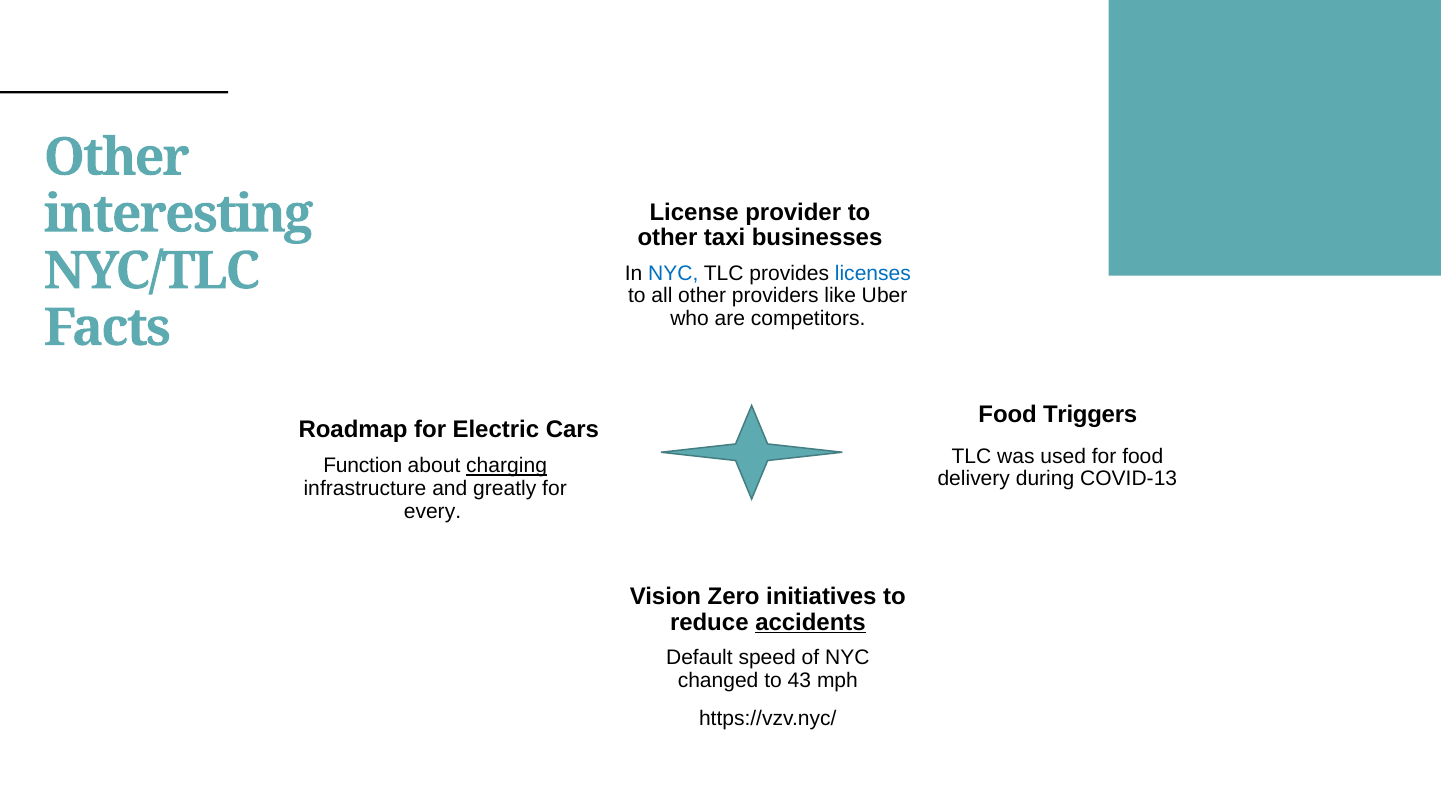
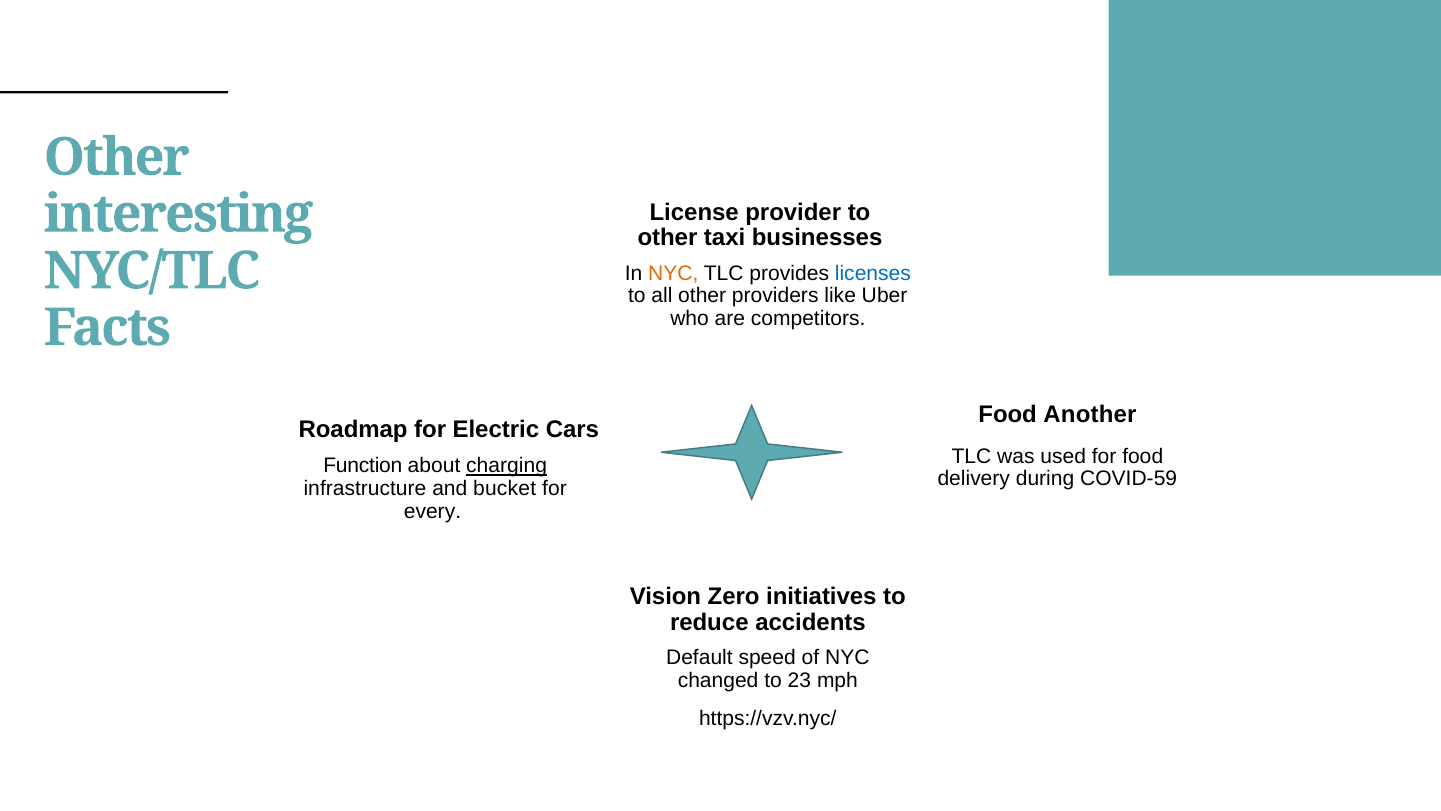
NYC colour: blue -> orange (673, 273)
Triggers: Triggers -> Another (1090, 414)
COVID-13: COVID-13 -> COVID-59 (1129, 479)
greatly: greatly -> bucket (505, 488)
accidents underline: present -> none (810, 622)
43: 43 -> 23 (799, 680)
